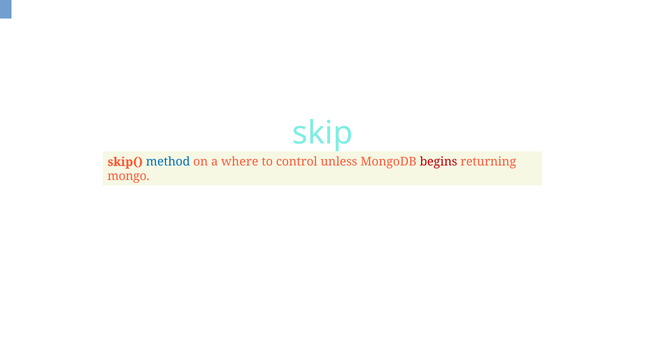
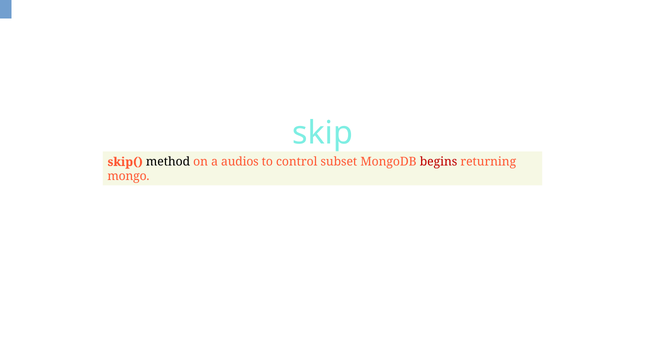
method colour: blue -> black (168, 162)
where: where -> audios (240, 162)
unless: unless -> subset (339, 162)
